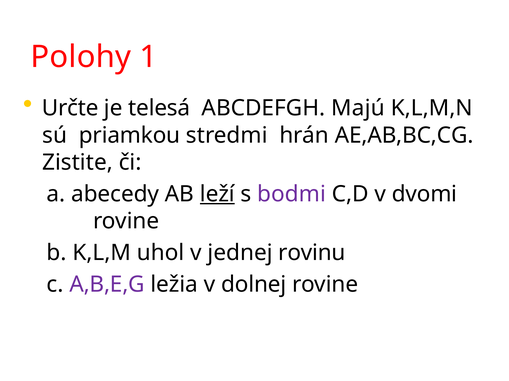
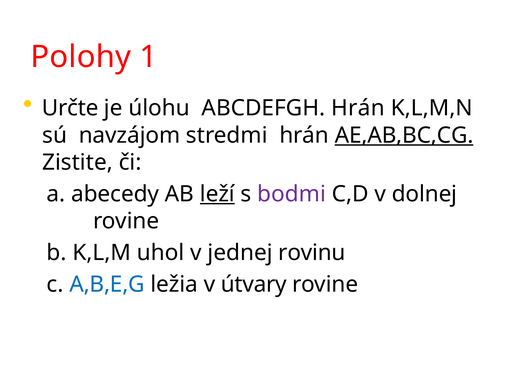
telesá: telesá -> úlohu (159, 108)
ABCDEFGH Majú: Majú -> Hrán (358, 108)
priamkou: priamkou -> navzájom (129, 136)
AE,AB,BC,CG underline: none -> present (404, 136)
dvomi: dvomi -> dolnej (425, 194)
A,B,E,G colour: purple -> blue (107, 285)
dolnej: dolnej -> útvary (254, 285)
